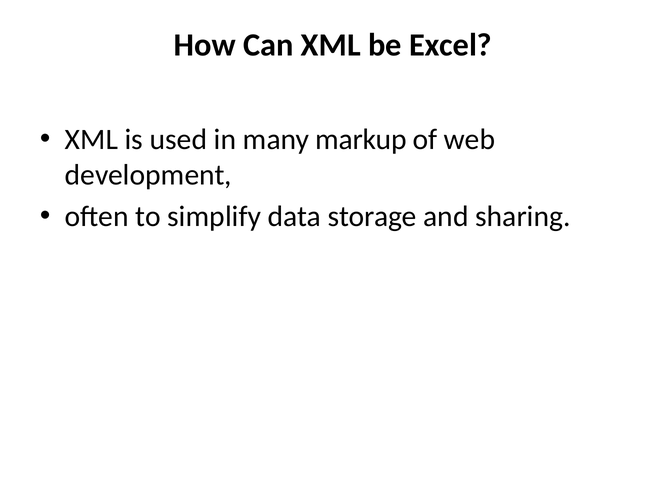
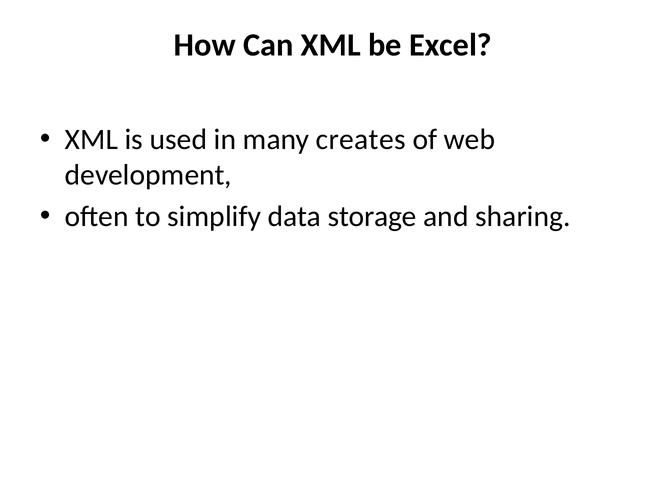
markup: markup -> creates (361, 140)
